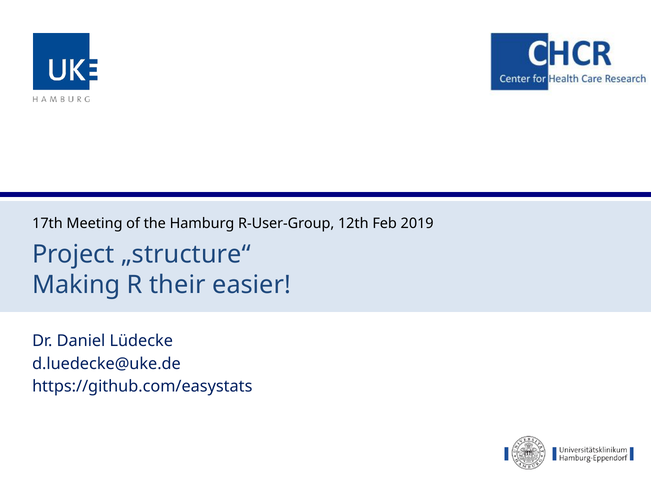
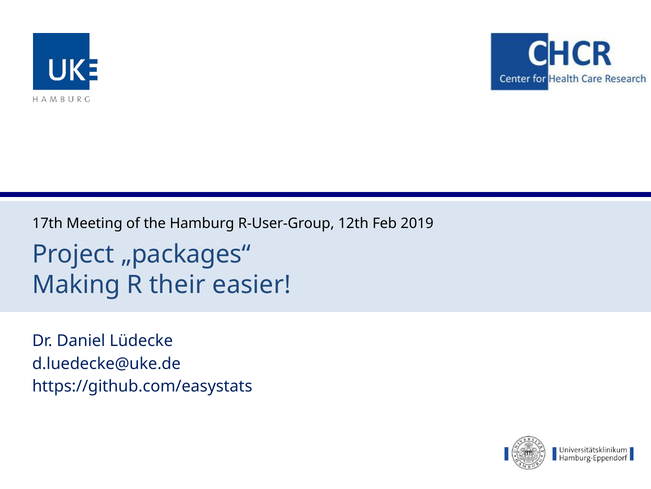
„structure“: „structure“ -> „packages“ (186, 254)
